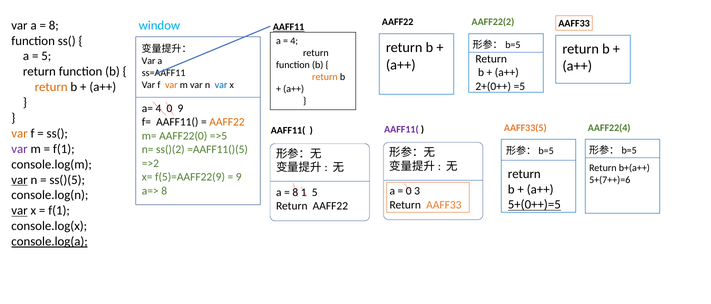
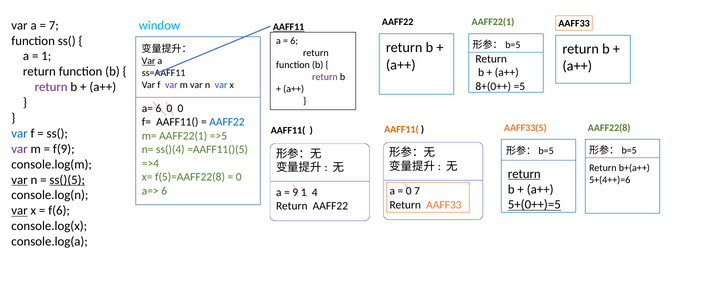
AAFF22(2: AAFF22(2 -> AAFF22(1 (493, 22)
8: 8 -> 7 (54, 25)
4: 4 -> 6 (294, 41)
5: 5 -> 1 (46, 56)
Var underline: none -> present (149, 61)
return colour: orange -> purple (325, 77)
var colour: orange -> purple (171, 85)
2+(0++: 2+(0++ -> 8+(0++ (493, 86)
return colour: orange -> purple (51, 87)
a= 4: 4 -> 6 (158, 108)
0 9: 9 -> 0 (180, 108)
AAFF22 colour: orange -> blue (227, 122)
AAFF22(4: AAFF22(4 -> AAFF22(8 (609, 128)
AAFF11( colour: purple -> orange (401, 129)
var colour: orange -> blue (20, 133)
m= AAFF22(0: AAFF22(0 -> AAFF22(1 (183, 136)
f(1: f(1 -> f(9 (64, 149)
ss()(2: ss()(2 -> ss()(4 (170, 149)
=>2: =>2 -> =>4 (150, 163)
return underline: none -> present (524, 174)
f(5)=AAFF22(9: f(5)=AAFF22(9 -> f(5)=AAFF22(8 (190, 177)
9: 9 -> 0 (239, 177)
ss()(5 underline: none -> present (67, 180)
5+(7++)=6: 5+(7++)=6 -> 5+(4++)=6 (610, 180)
a=> 8: 8 -> 6 (164, 191)
0 3: 3 -> 7 (417, 191)
8: 8 -> 9 (295, 192)
1 5: 5 -> 4 (315, 192)
f(1: f(1 -> f(6 (59, 210)
console.log(a underline: present -> none (50, 241)
